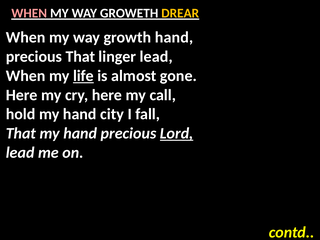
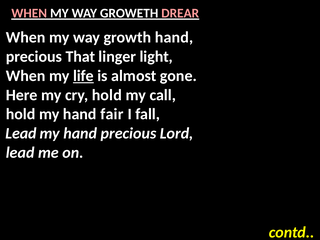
DREAR colour: yellow -> pink (180, 13)
linger lead: lead -> light (156, 57)
cry here: here -> hold (107, 95)
city: city -> fair (112, 114)
That: That -> Lead (21, 133)
Lord underline: present -> none (177, 133)
